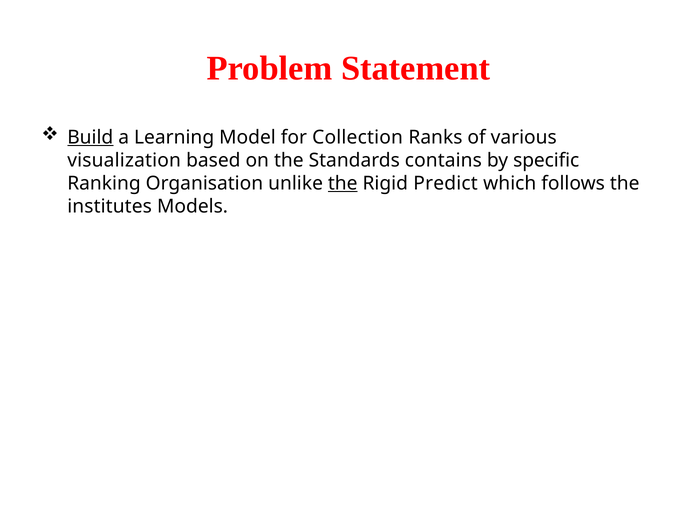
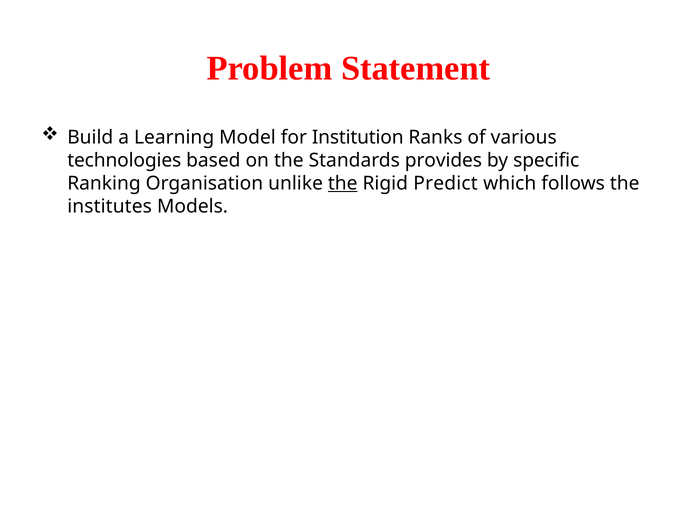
Build underline: present -> none (90, 137)
Collection: Collection -> Institution (358, 137)
visualization: visualization -> technologies (124, 160)
contains: contains -> provides (443, 160)
